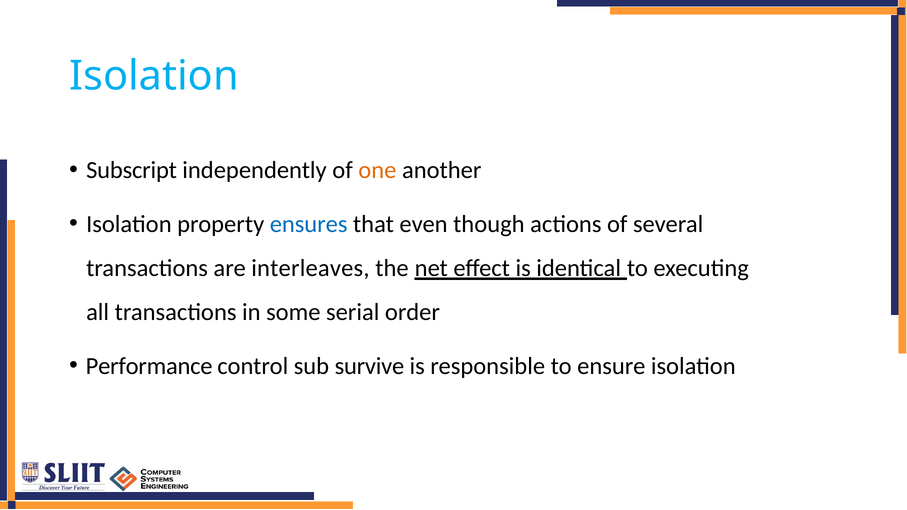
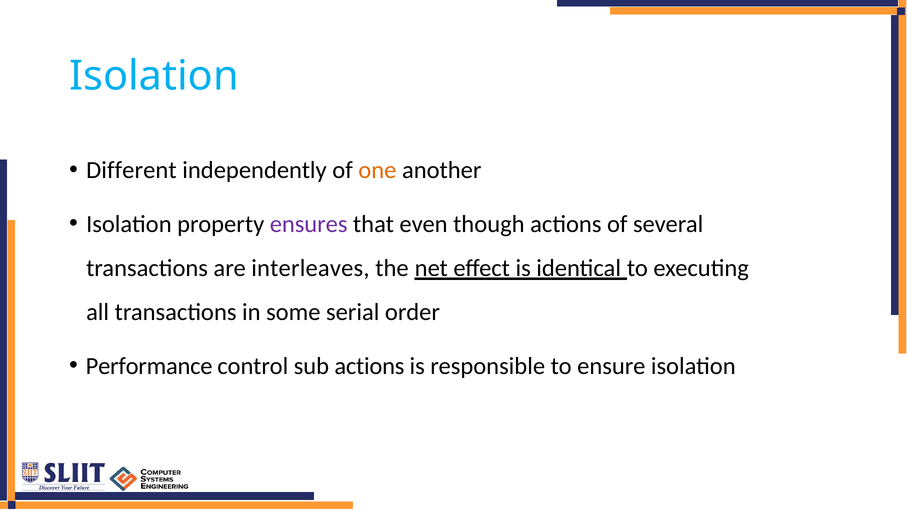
Subscript: Subscript -> Different (131, 170)
ensures colour: blue -> purple (309, 224)
sub survive: survive -> actions (369, 366)
